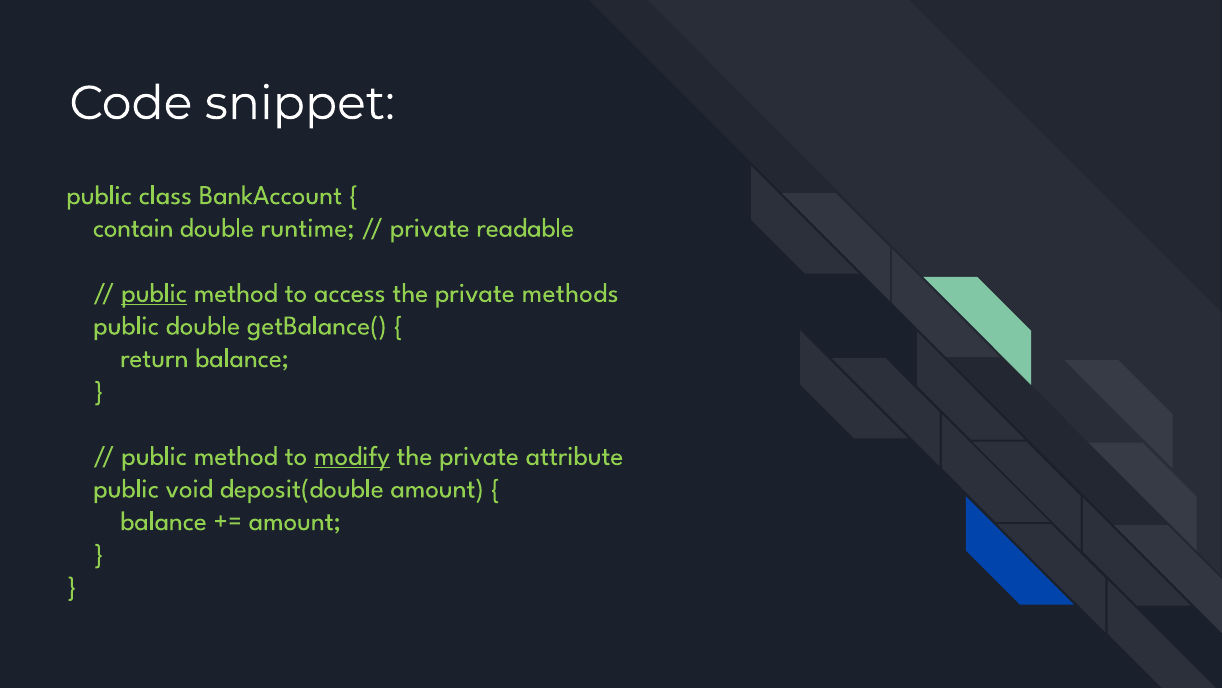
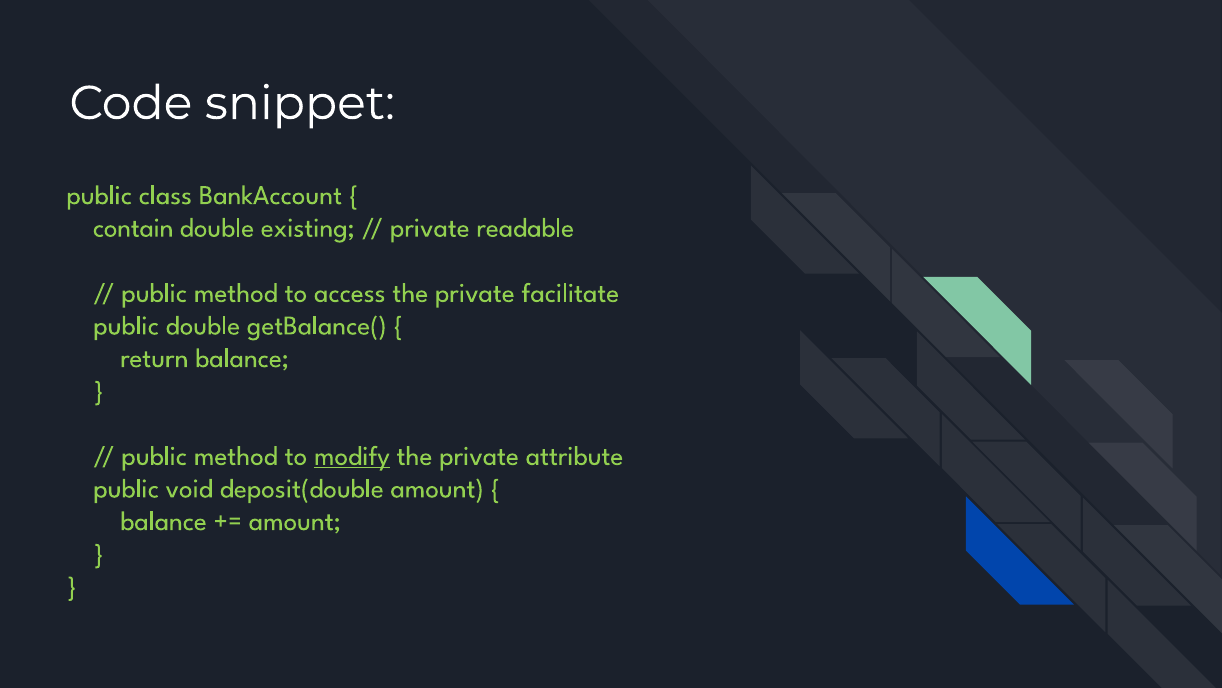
runtime: runtime -> existing (308, 228)
public underline: present -> none (154, 293)
methods: methods -> facilitate (570, 293)
